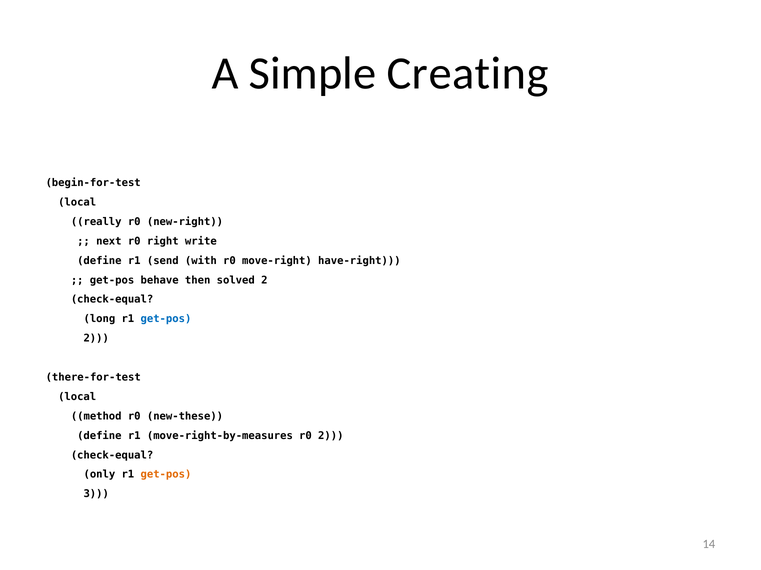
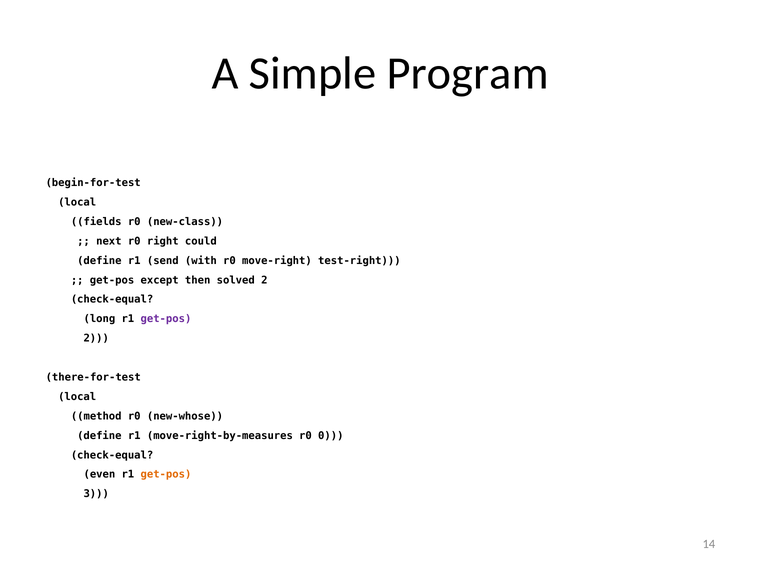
Creating: Creating -> Program (468, 74)
really: really -> fields (96, 222)
new-right: new-right -> new-class (185, 222)
write: write -> could (201, 241)
have-right: have-right -> test-right (359, 261)
behave: behave -> except (160, 280)
get-pos colour: blue -> purple (166, 319)
new-these: new-these -> new-whose (185, 417)
r0 2: 2 -> 0 (331, 436)
only: only -> even (99, 475)
